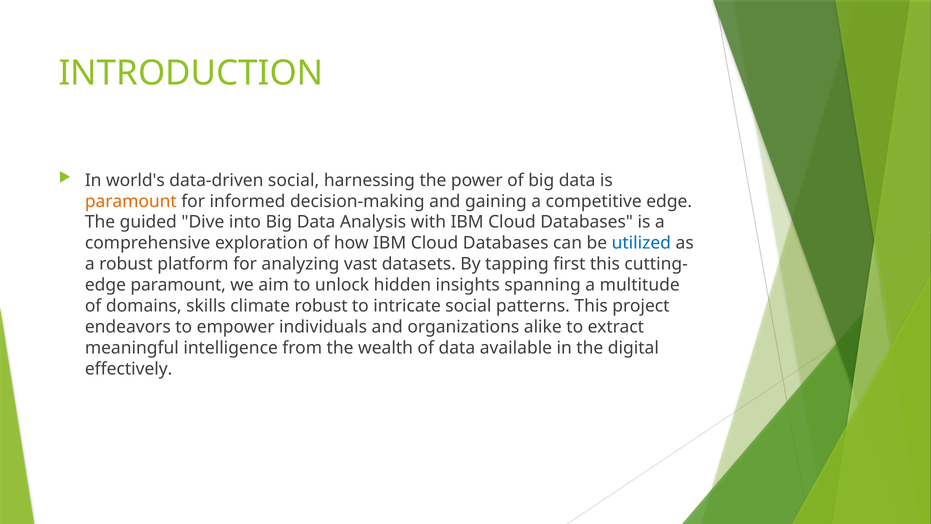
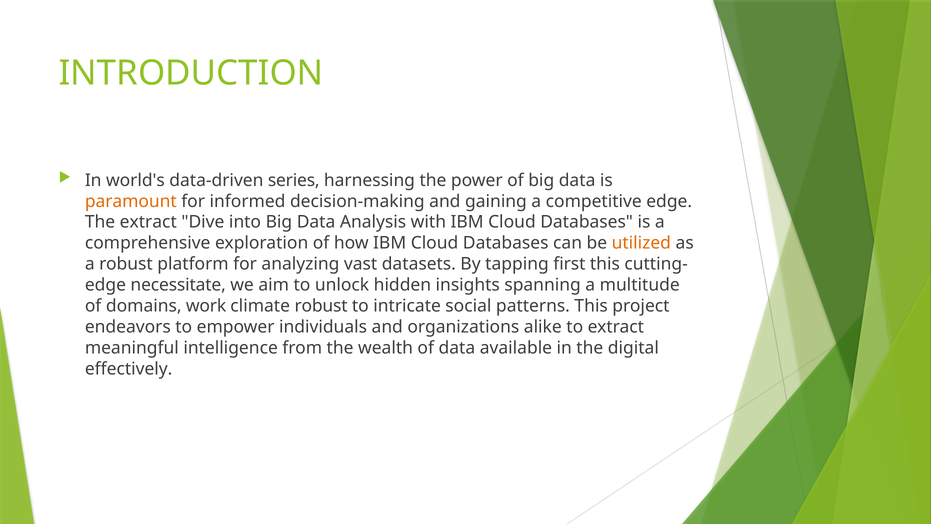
data-driven social: social -> series (294, 180)
The guided: guided -> extract (148, 222)
utilized colour: blue -> orange (641, 243)
edge paramount: paramount -> necessitate (178, 285)
skills: skills -> work (206, 306)
